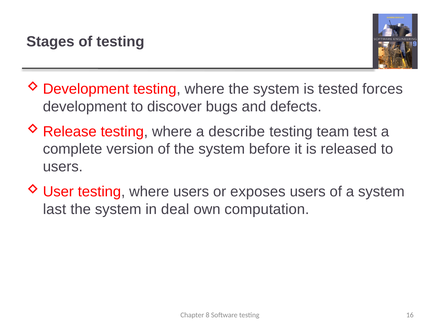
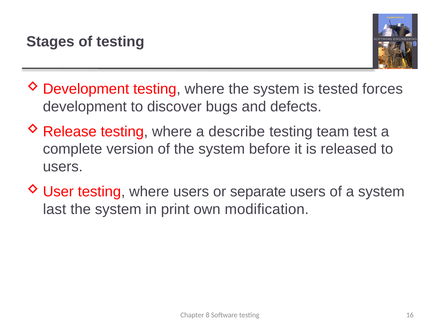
exposes: exposes -> separate (258, 192)
deal: deal -> print (175, 209)
computation: computation -> modification (267, 209)
